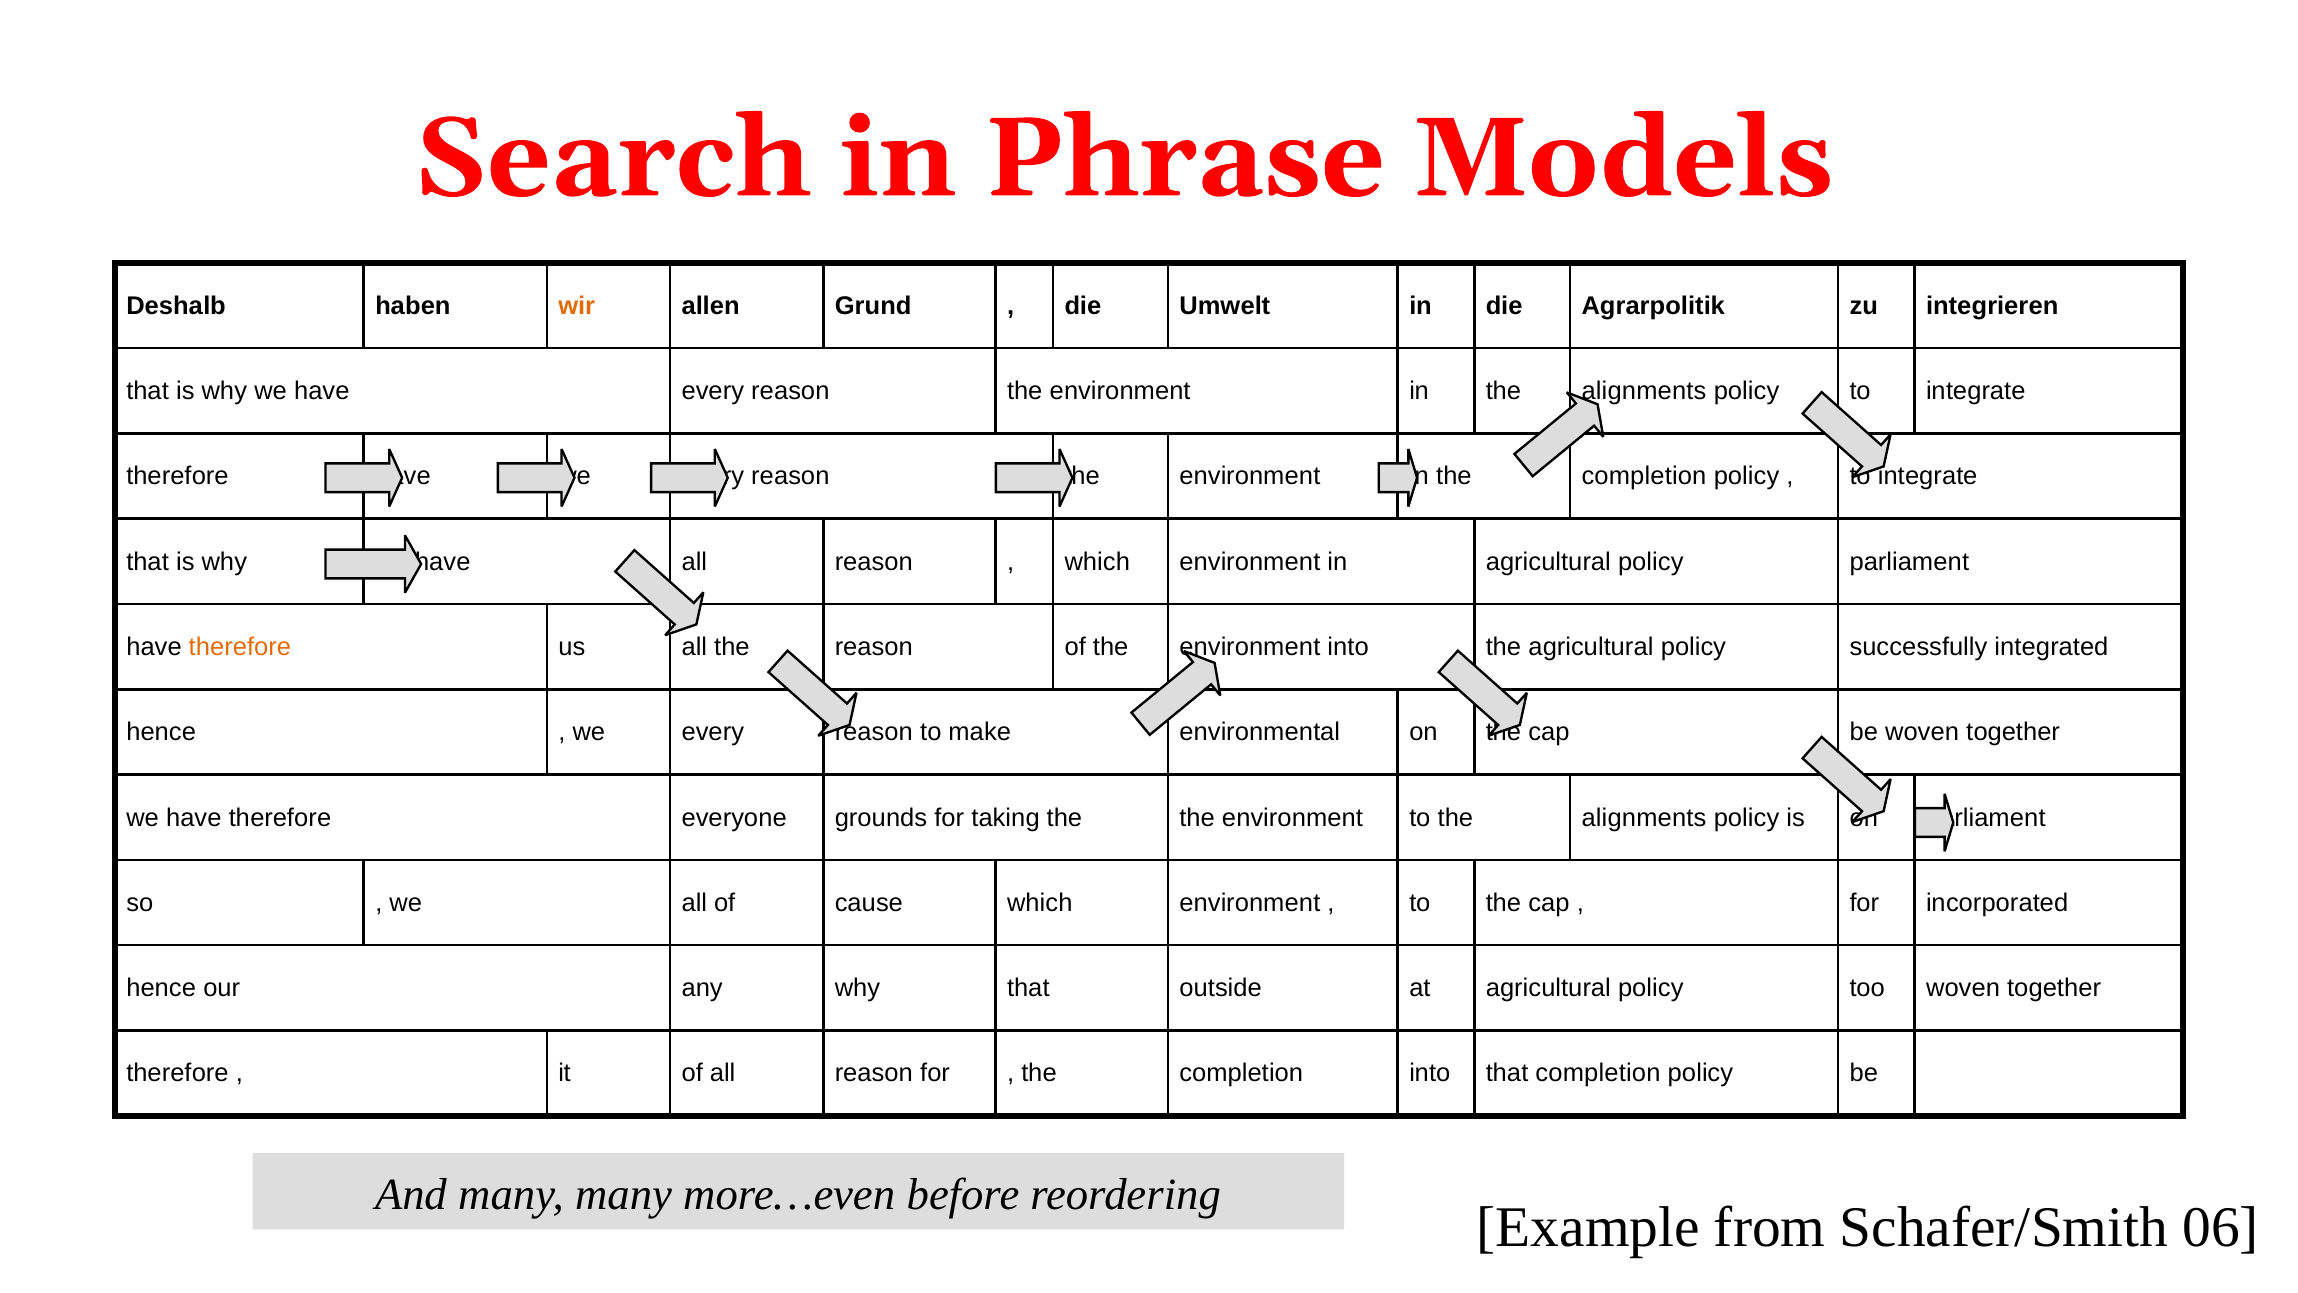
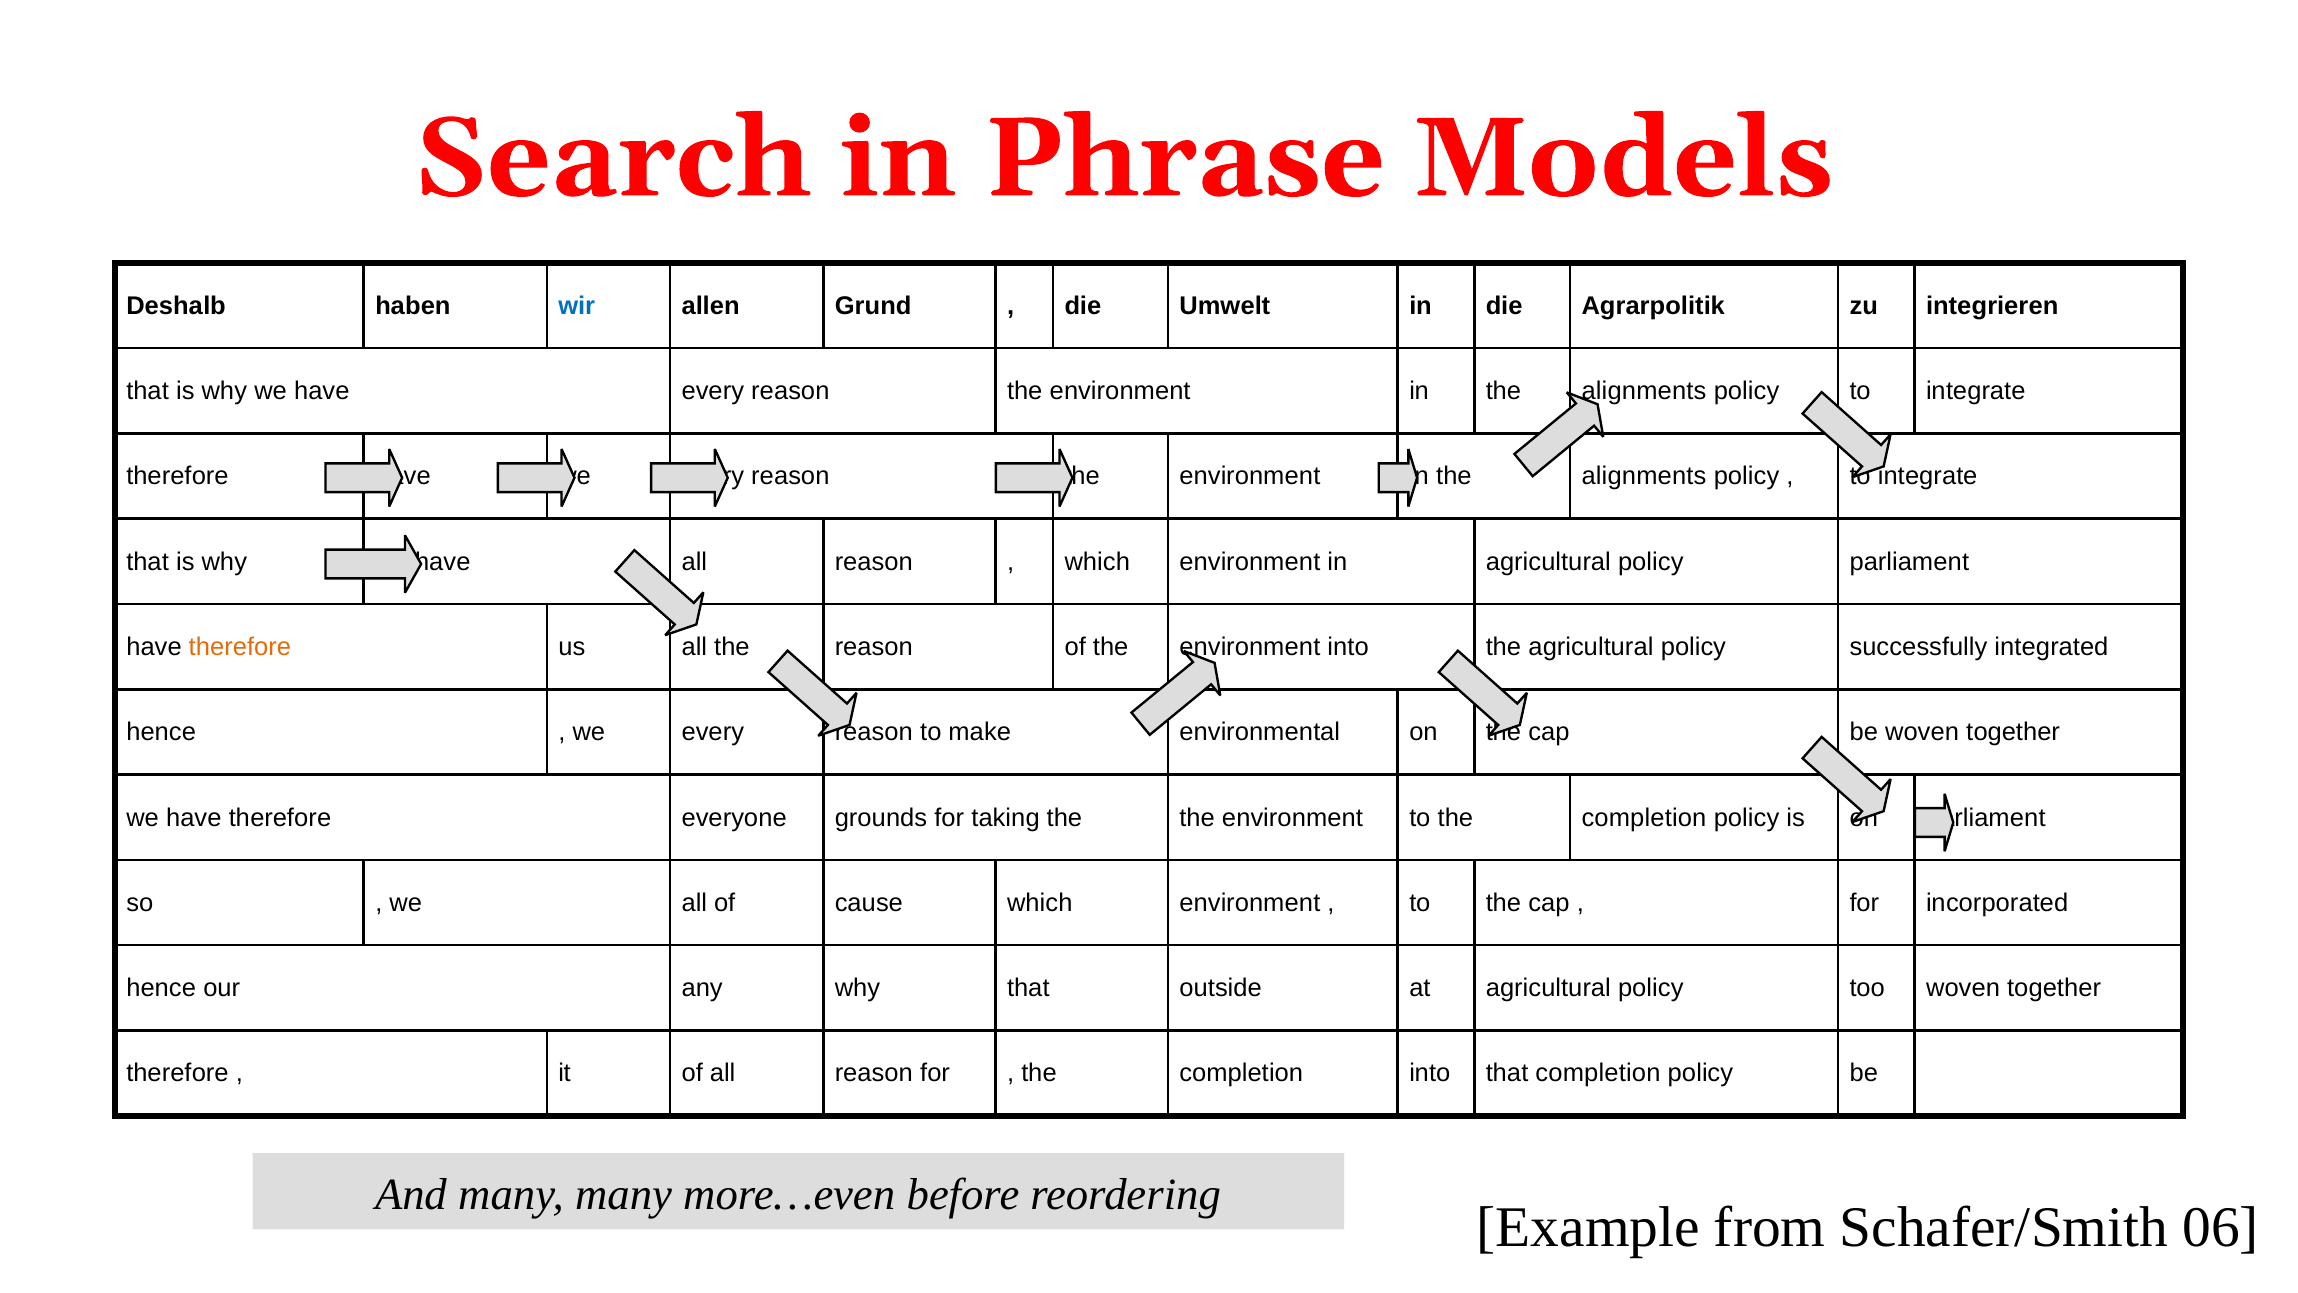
wir colour: orange -> blue (577, 306)
completion: completion -> alignments (1644, 476)
to the alignments: alignments -> completion (1644, 818)
